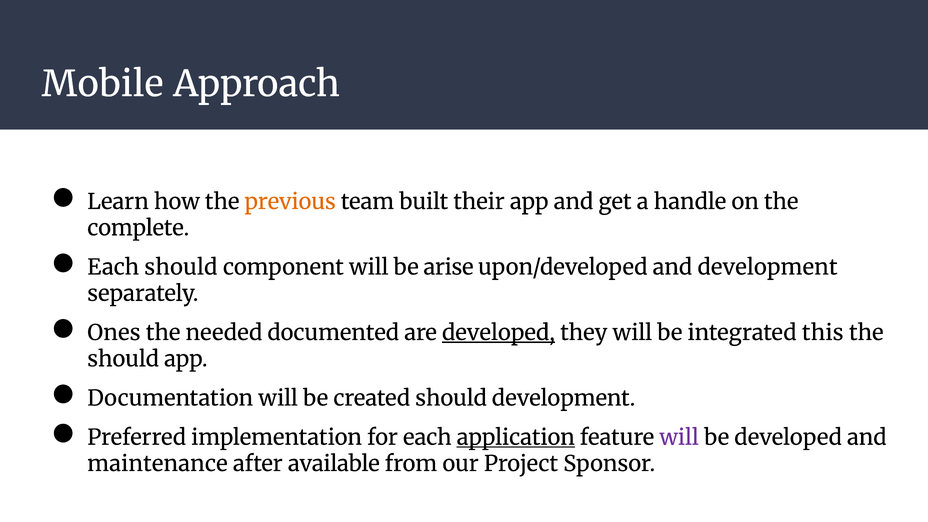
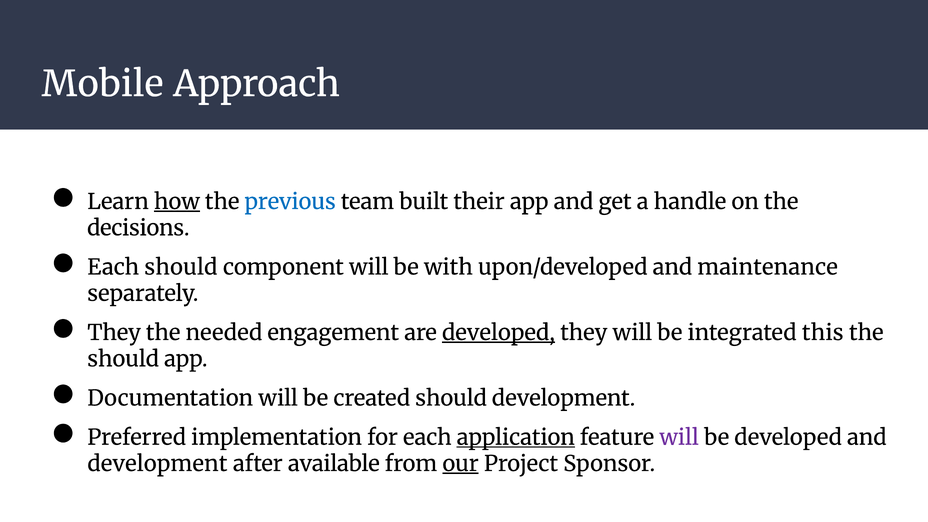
how underline: none -> present (177, 202)
previous colour: orange -> blue (290, 202)
complete: complete -> decisions (138, 228)
arise: arise -> with (448, 267)
and development: development -> maintenance (768, 267)
Ones: Ones -> They (114, 333)
documented: documented -> engagement (333, 333)
maintenance: maintenance -> development (157, 464)
our underline: none -> present (461, 464)
